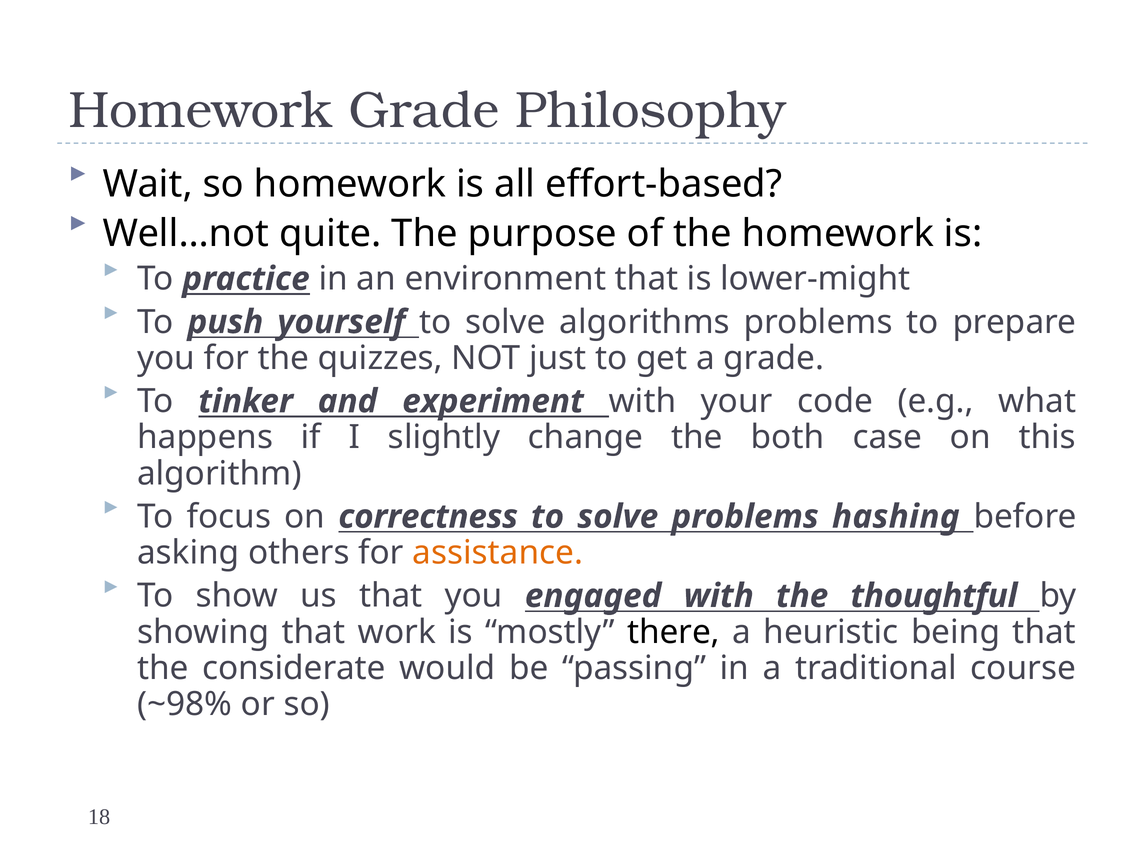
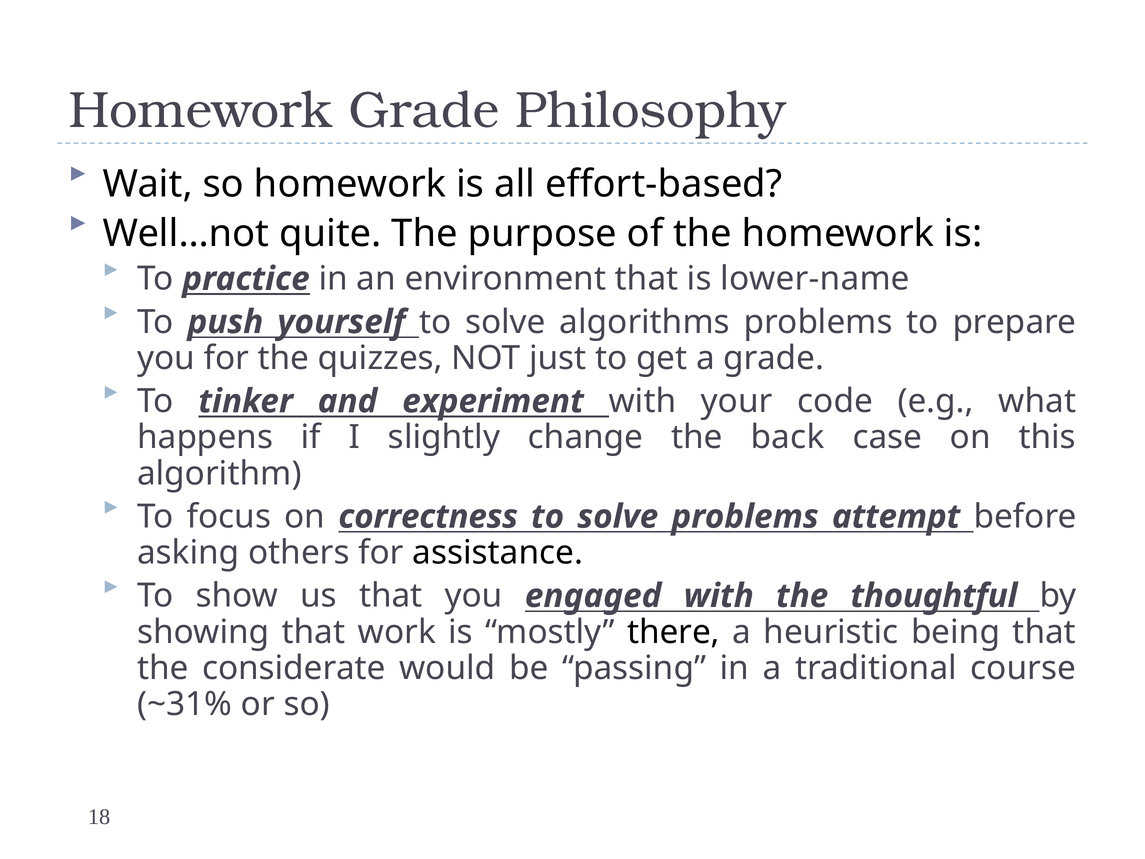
lower-might: lower-might -> lower-name (815, 279)
both: both -> back (787, 437)
hashing: hashing -> attempt (896, 517)
assistance colour: orange -> black (498, 553)
~98%: ~98% -> ~31% (185, 704)
